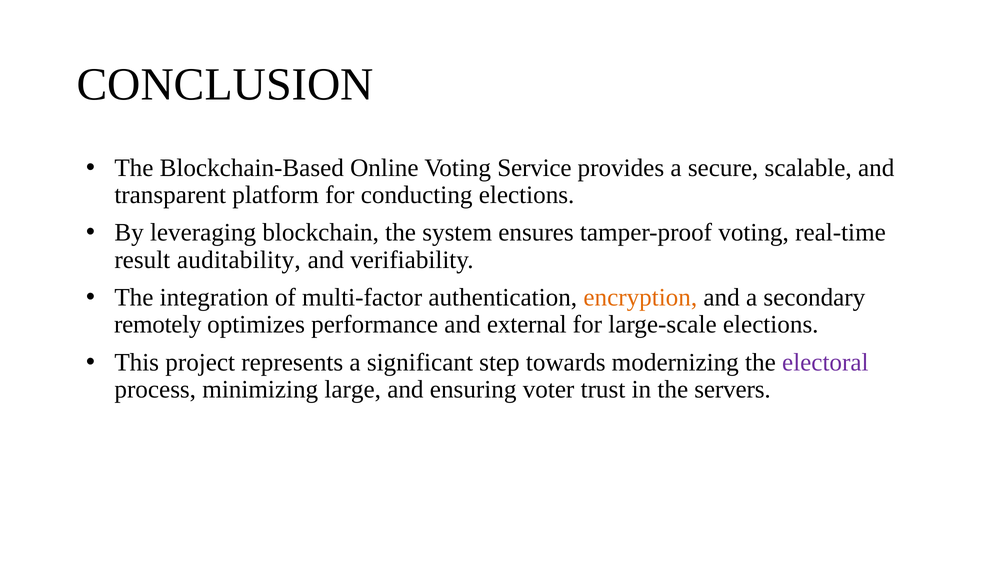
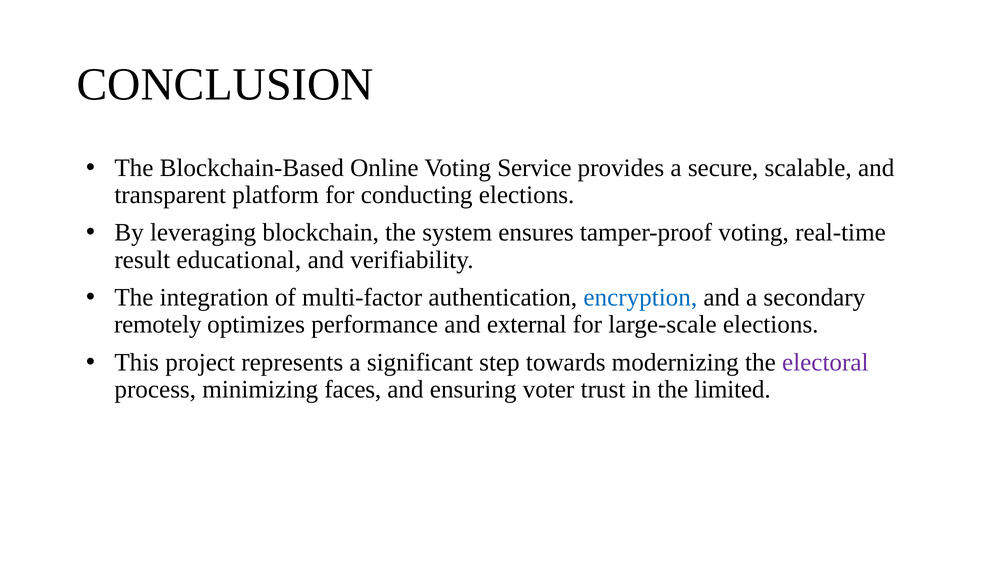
auditability: auditability -> educational (239, 260)
encryption colour: orange -> blue (640, 297)
large: large -> faces (353, 389)
servers: servers -> limited (733, 389)
